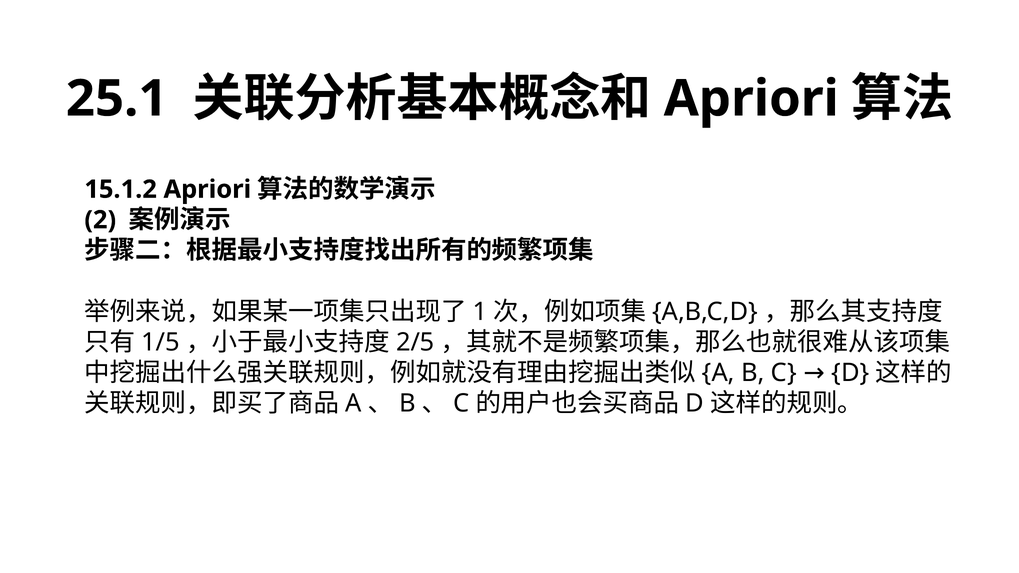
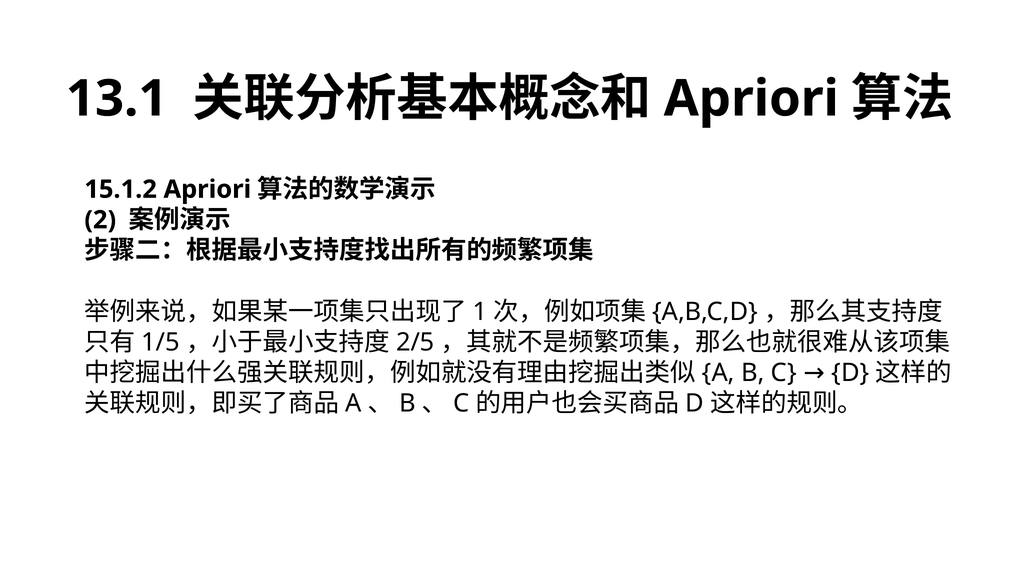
25.1: 25.1 -> 13.1 (117, 99)
